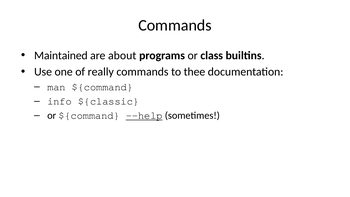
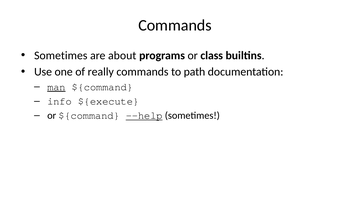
Maintained: Maintained -> Sometimes (61, 56)
thee: thee -> path (194, 72)
man underline: none -> present (56, 87)
${classic: ${classic -> ${execute (108, 101)
